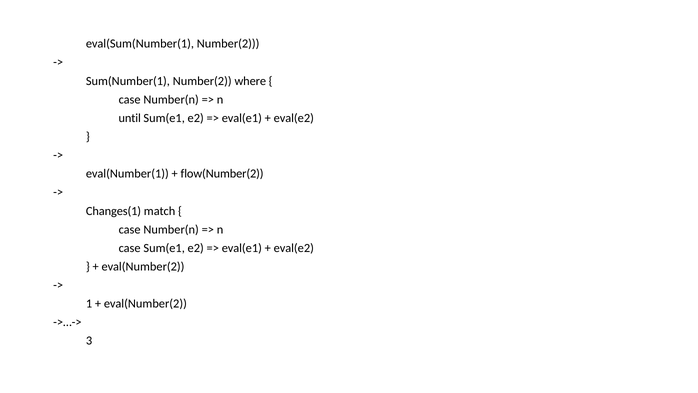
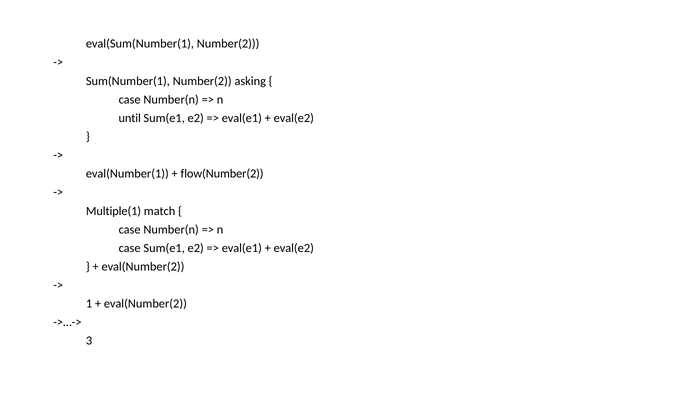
where: where -> asking (250, 81)
Changes(1: Changes(1 -> Multiple(1 (114, 211)
